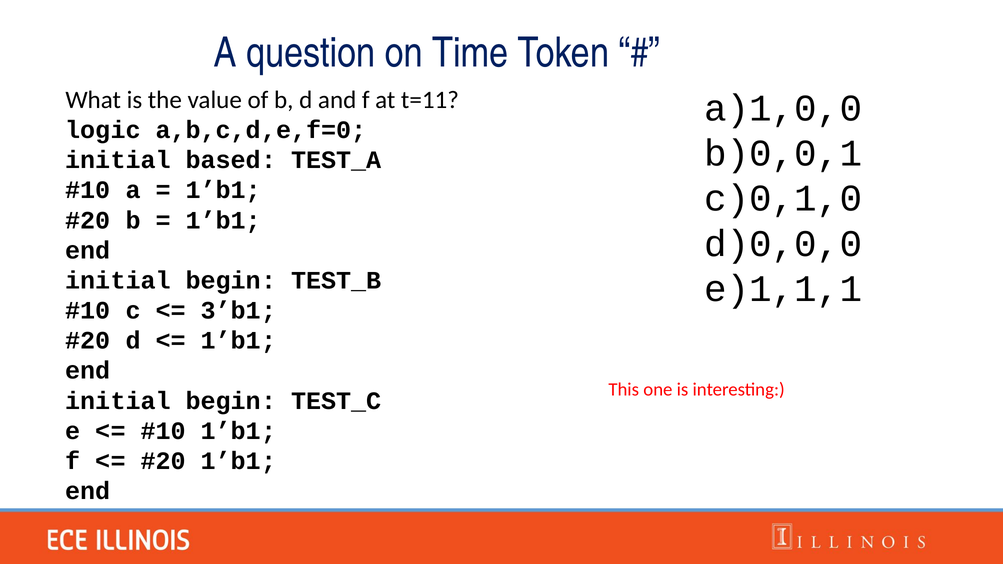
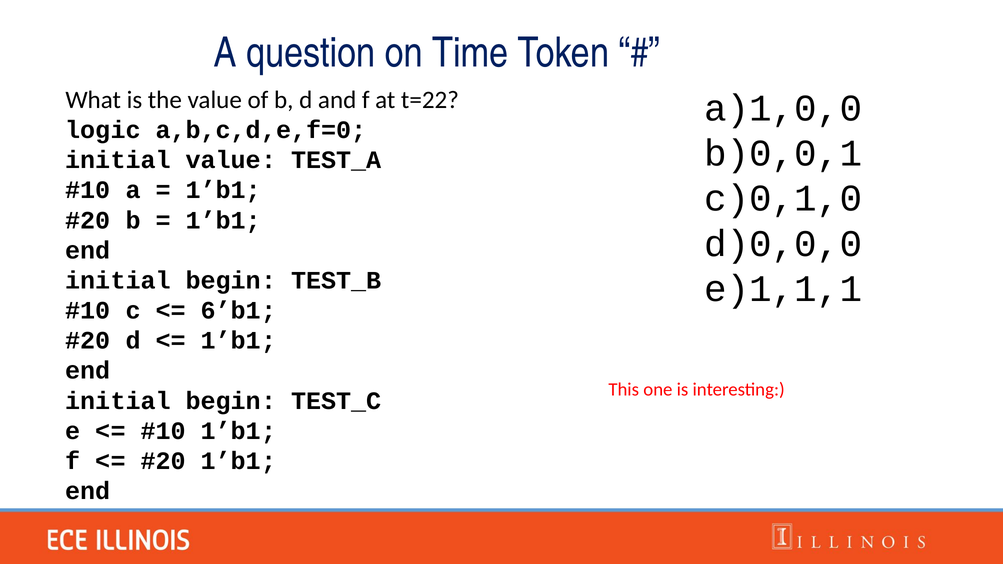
t=11: t=11 -> t=22 (430, 100)
initial based: based -> value (231, 160)
3’b1: 3’b1 -> 6’b1 (238, 311)
